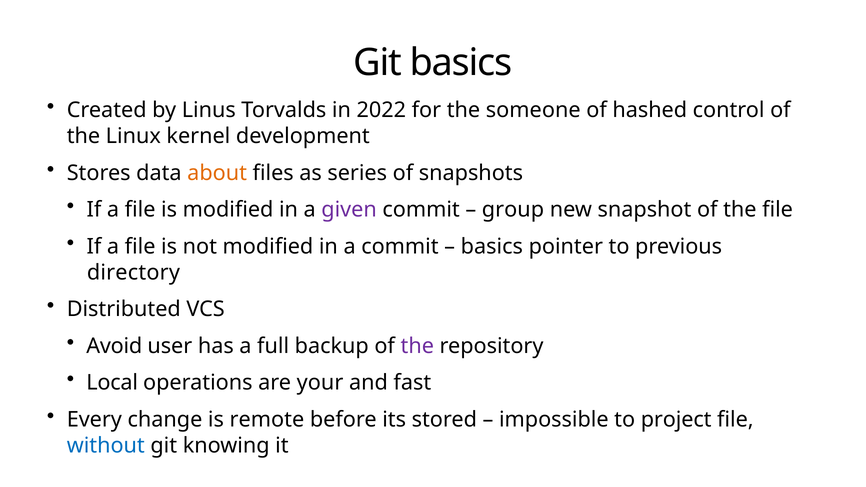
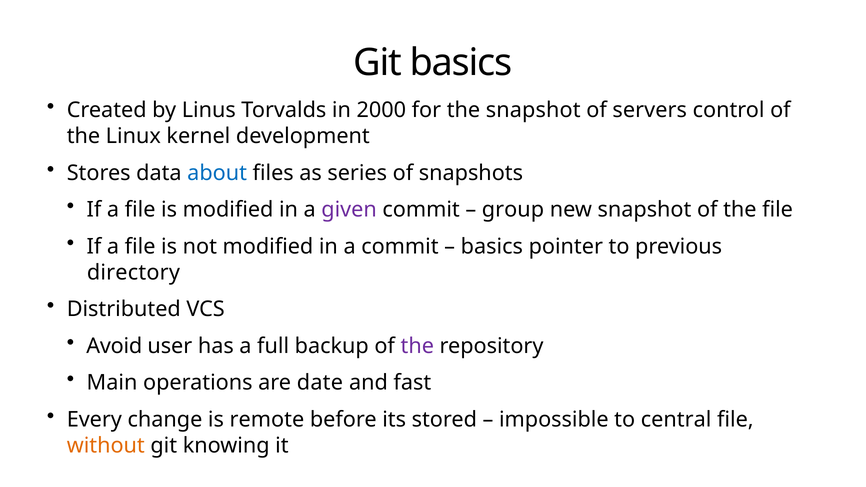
2022: 2022 -> 2000 (381, 110)
the someone: someone -> snapshot (533, 110)
hashed: hashed -> servers (650, 110)
about colour: orange -> blue (217, 173)
Local: Local -> Main (112, 383)
your: your -> date (320, 383)
project: project -> central (676, 420)
without colour: blue -> orange (106, 446)
